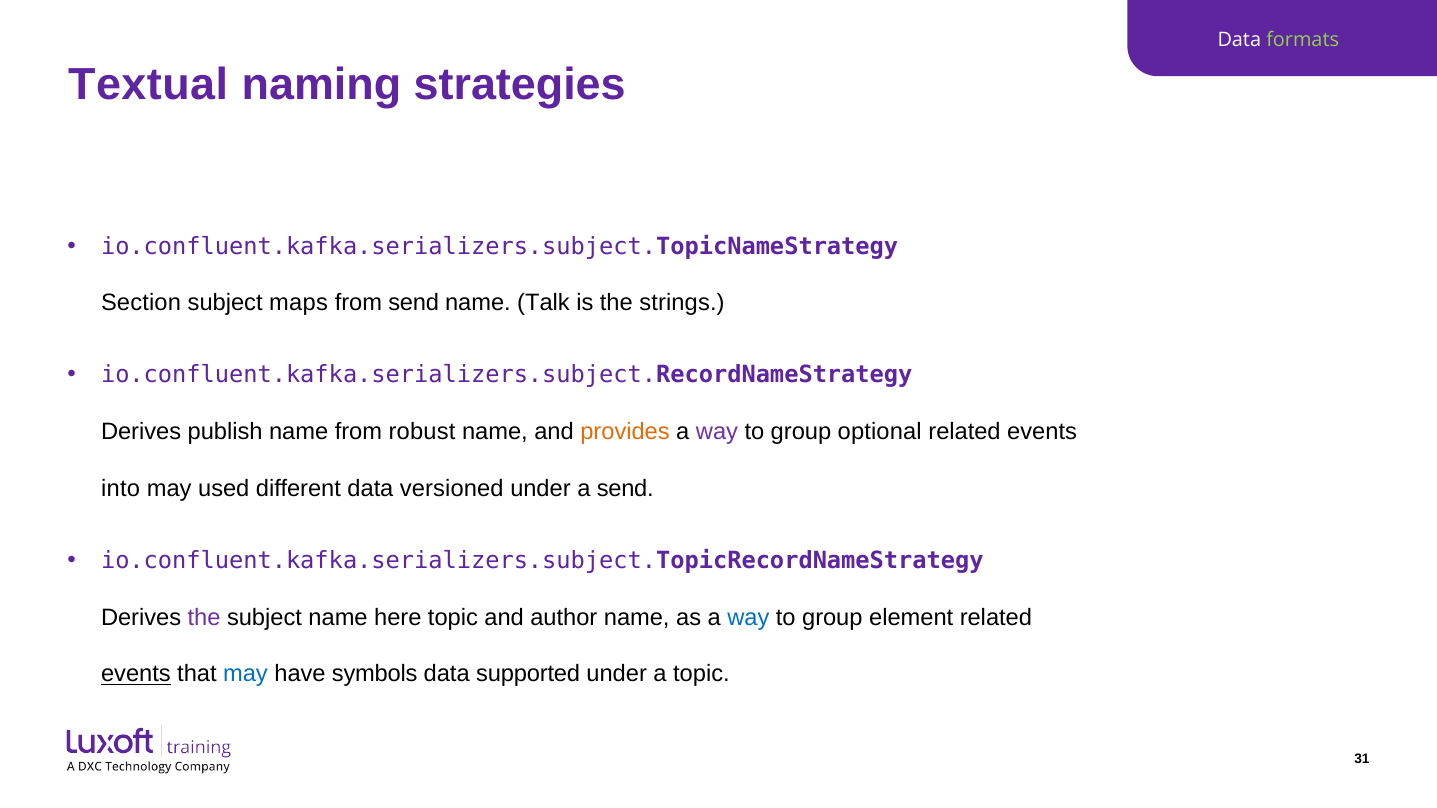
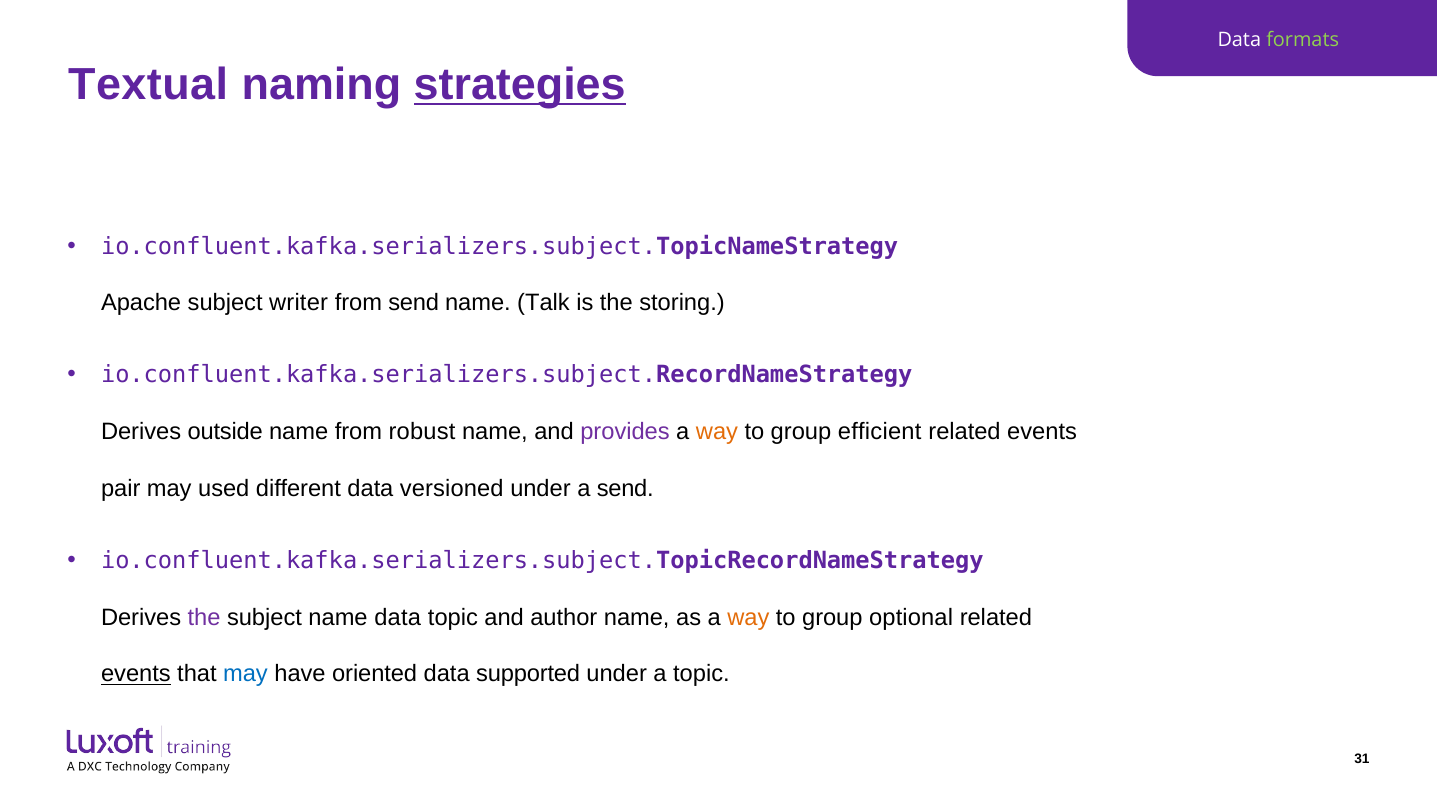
strategies underline: none -> present (520, 85)
Section: Section -> Apache (141, 303)
maps: maps -> writer (299, 303)
strings: strings -> storing (682, 303)
publish: publish -> outside (225, 432)
provides colour: orange -> purple (625, 432)
way colour: purple -> orange (717, 432)
optional: optional -> efficient (880, 432)
into: into -> pair (121, 489)
name here: here -> data (398, 617)
way colour: blue -> orange (748, 617)
element: element -> optional (911, 617)
symbols: symbols -> oriented (375, 674)
